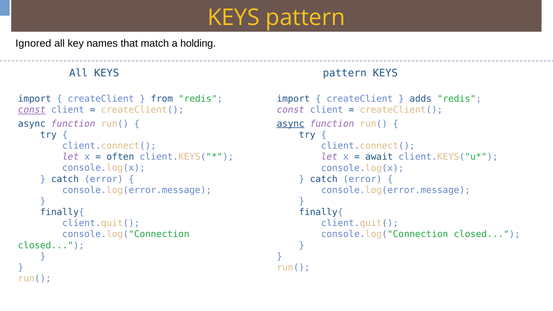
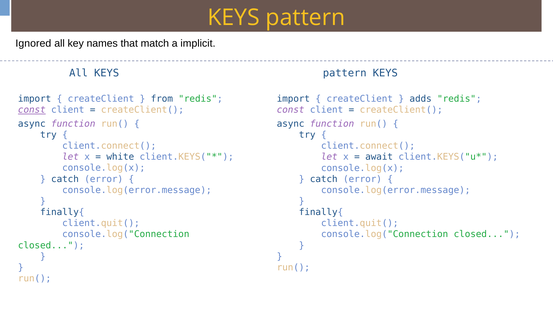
holding: holding -> implicit (198, 44)
async underline: present -> none (291, 124)
often: often -> white (120, 157)
